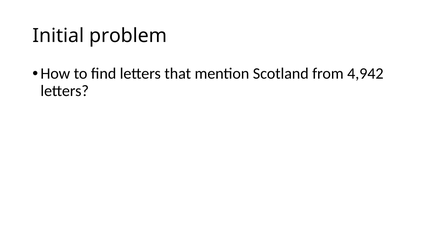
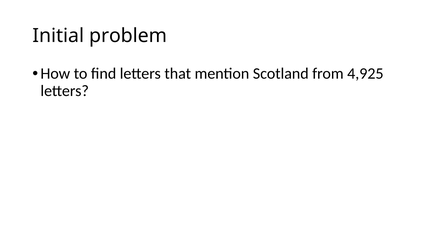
4,942: 4,942 -> 4,925 (365, 74)
